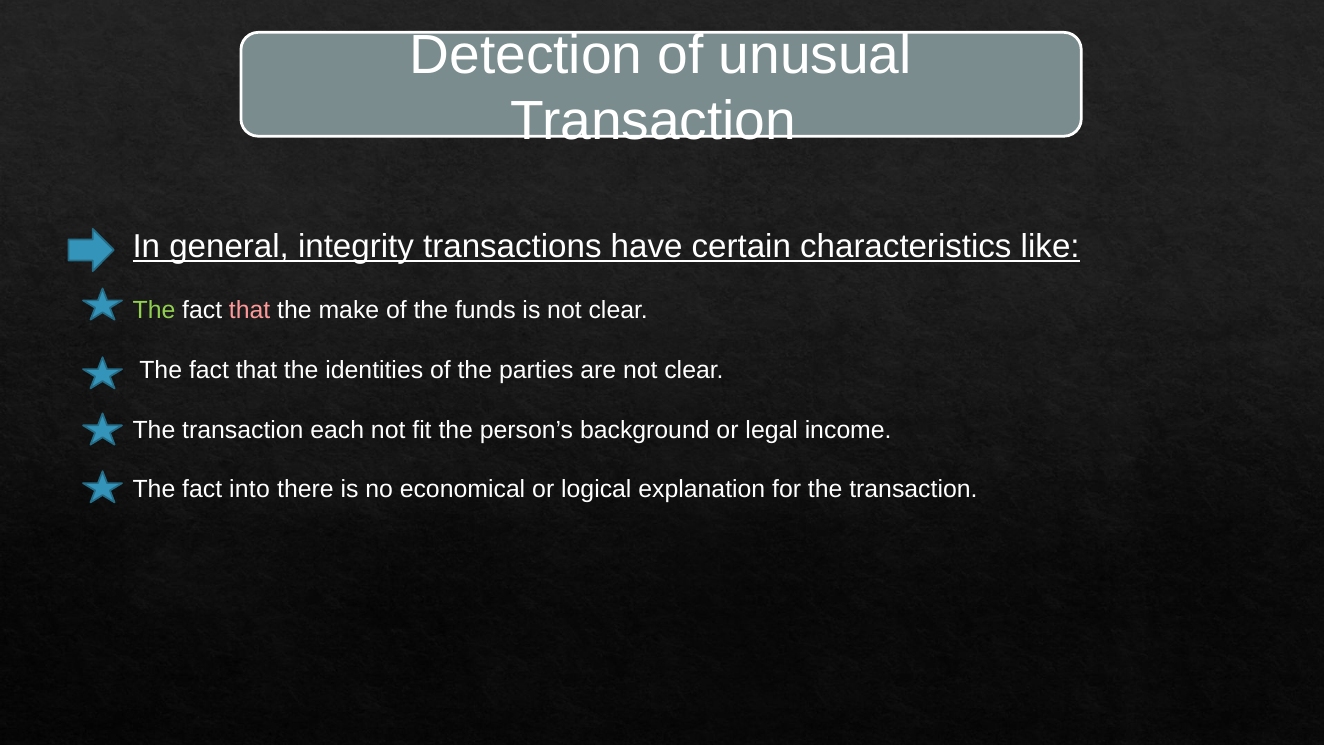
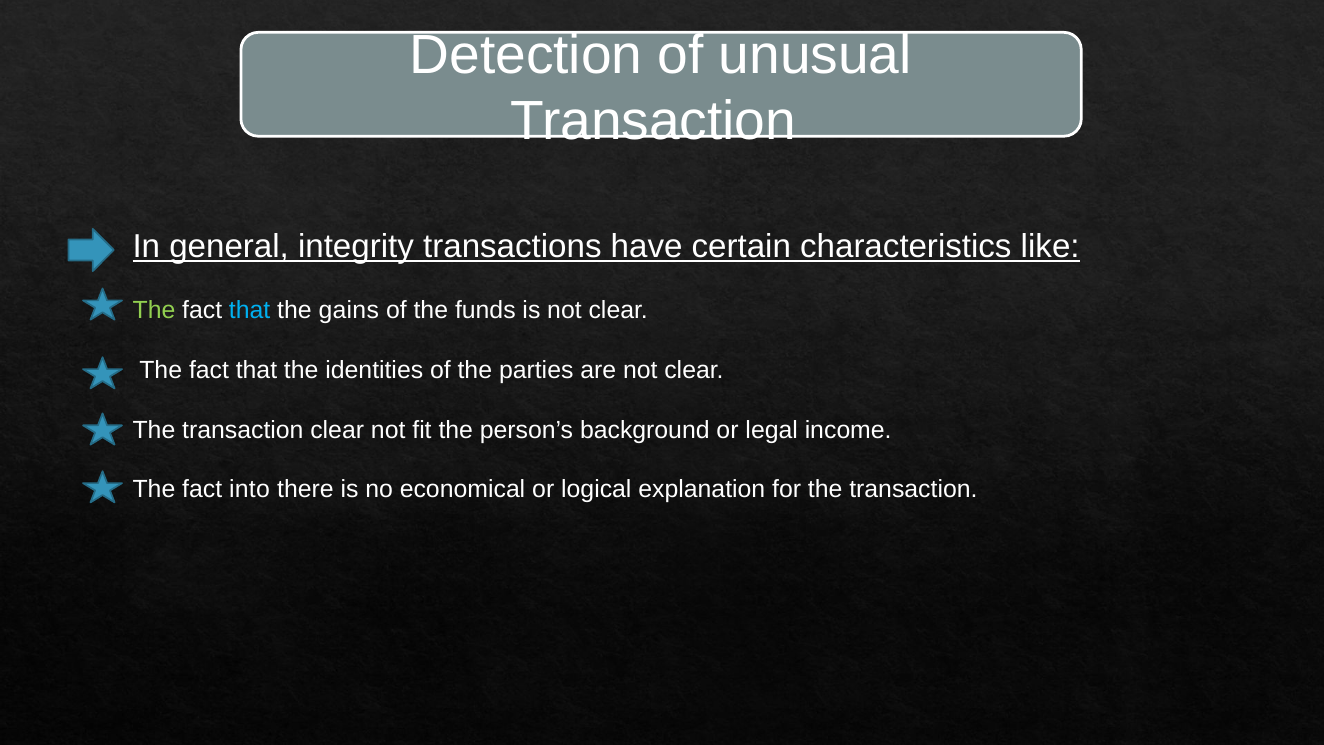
that colour: pink -> light blue (250, 311)
make: make -> gains (349, 311)
transaction each: each -> clear (337, 430)
